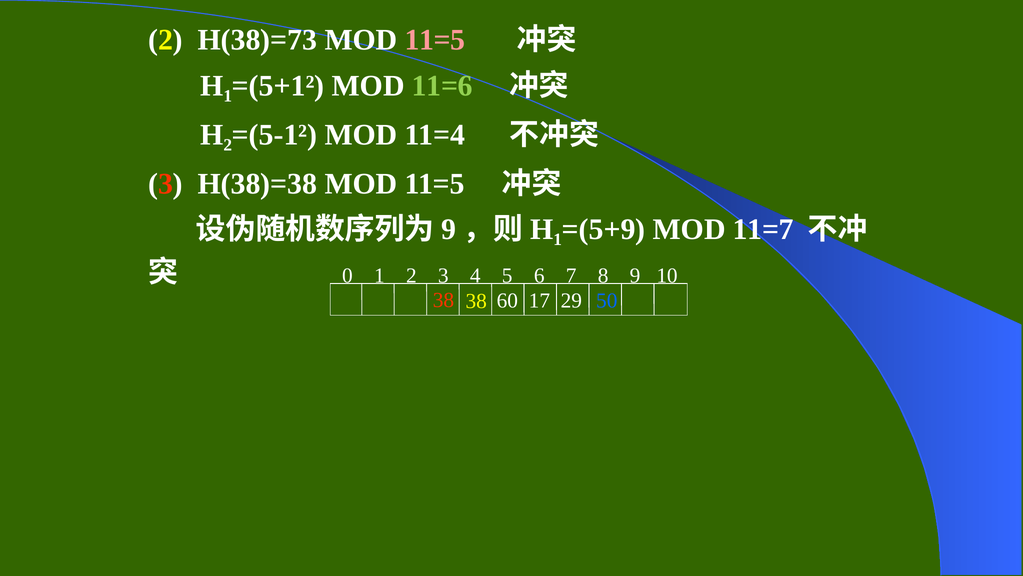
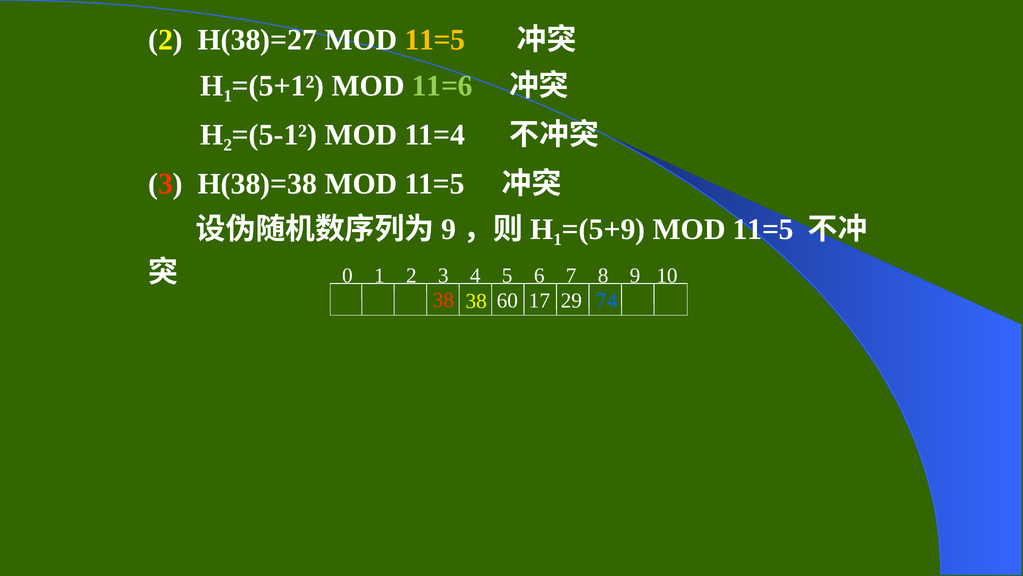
H(38)=73: H(38)=73 -> H(38)=27 (257, 40)
11=5 colour: pink -> yellow (435, 40)
11=7: 11=7 -> 11=5 (763, 229)
50: 50 -> 74 (607, 300)
